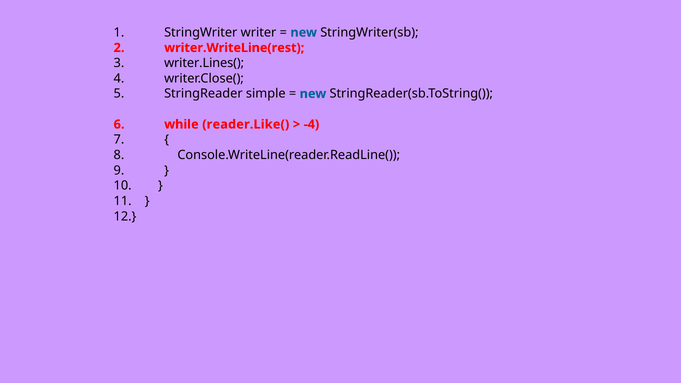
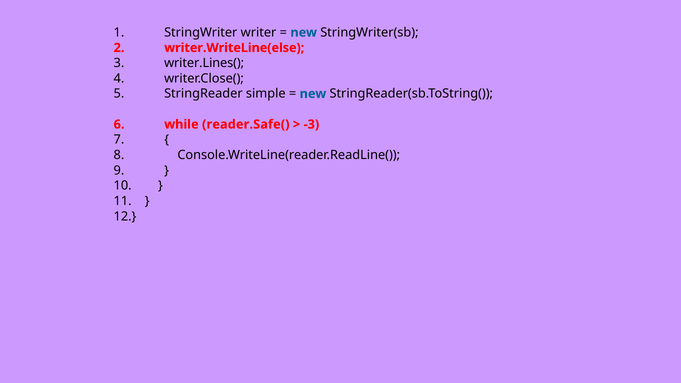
writer.WriteLine(rest: writer.WriteLine(rest -> writer.WriteLine(else (234, 48)
reader.Like(: reader.Like( -> reader.Safe( (246, 124)
-4: -4 -> -3 (311, 124)
